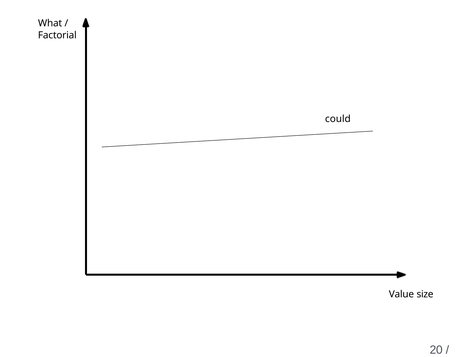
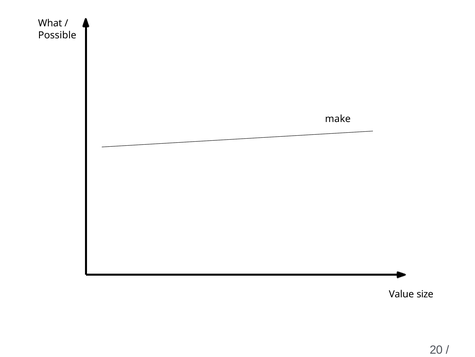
Factorial: Factorial -> Possible (57, 35)
could: could -> make (338, 119)
